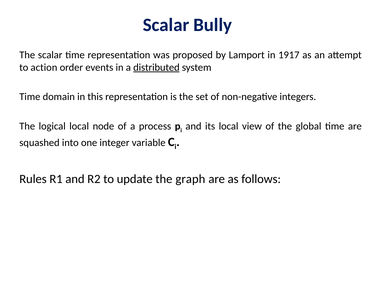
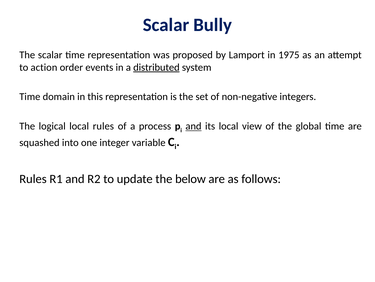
1917: 1917 -> 1975 (289, 55)
local node: node -> rules (103, 126)
and underline: none -> present (193, 126)
graph: graph -> below (190, 179)
